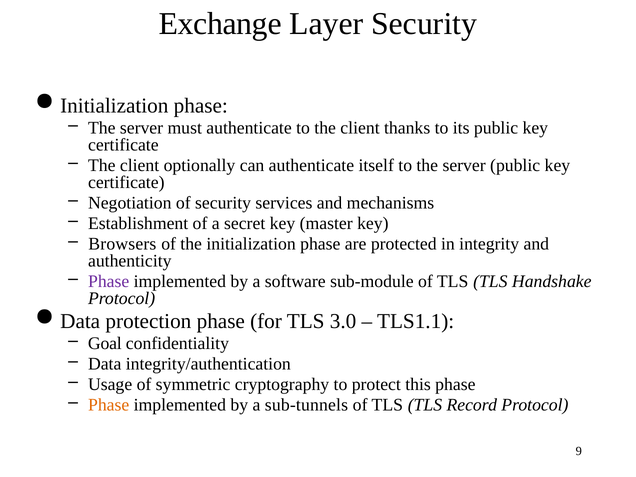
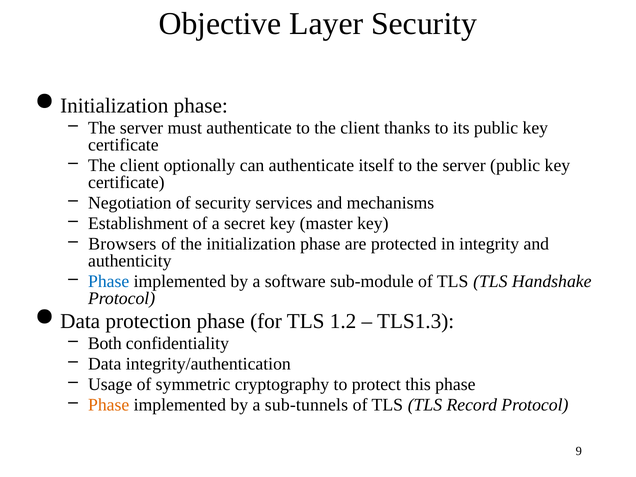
Exchange: Exchange -> Objective (220, 24)
Phase colour: purple -> blue (109, 282)
3.0: 3.0 -> 1.2 (343, 321)
TLS1.1: TLS1.1 -> TLS1.3 (416, 321)
Goal: Goal -> Both (105, 344)
